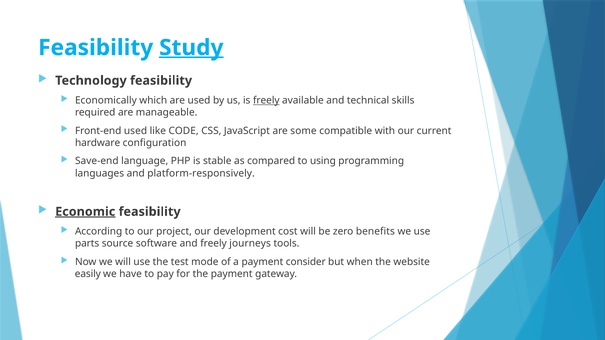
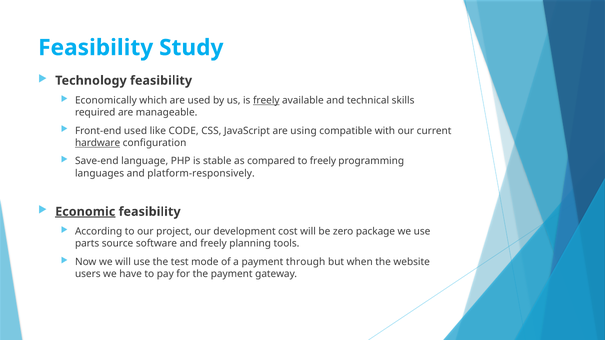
Study underline: present -> none (191, 48)
some: some -> using (304, 131)
hardware underline: none -> present (98, 143)
to using: using -> freely (323, 161)
benefits: benefits -> package (375, 232)
journeys: journeys -> planning (250, 244)
consider: consider -> through (306, 262)
easily: easily -> users (88, 274)
